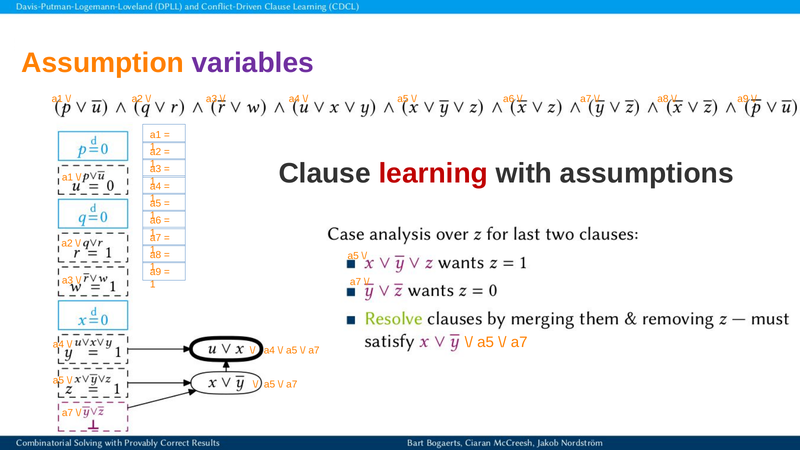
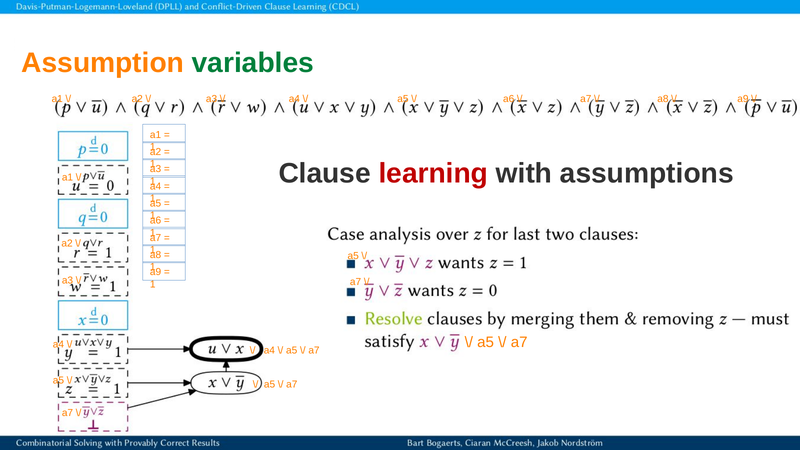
variables colour: purple -> green (253, 63)
